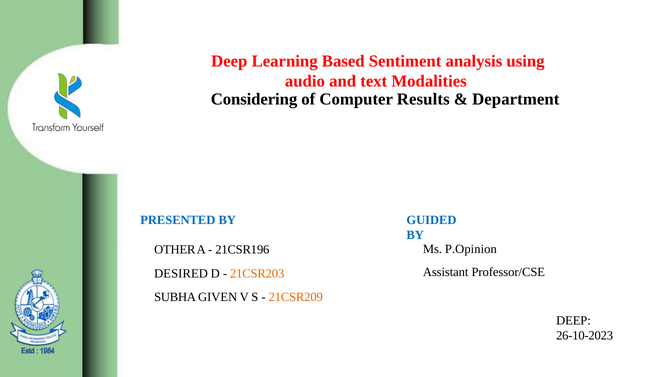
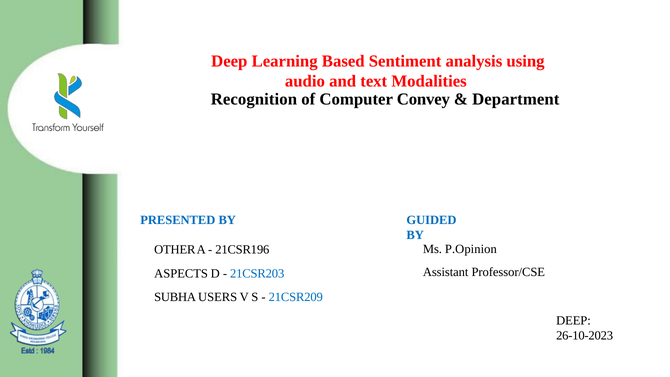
Considering: Considering -> Recognition (254, 99)
Results: Results -> Convey (423, 99)
DESIRED: DESIRED -> ASPECTS (181, 273)
21CSR203 colour: orange -> blue (257, 273)
GIVEN: GIVEN -> USERS (218, 297)
21CSR209 colour: orange -> blue (296, 297)
